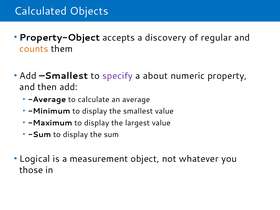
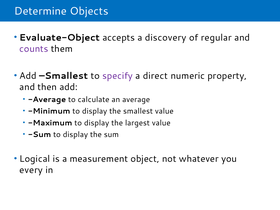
Calculated: Calculated -> Determine (40, 11)
Property-Object: Property-Object -> Evaluate-Object (60, 38)
counts colour: orange -> purple (34, 49)
about: about -> direct (155, 76)
those: those -> every (31, 170)
